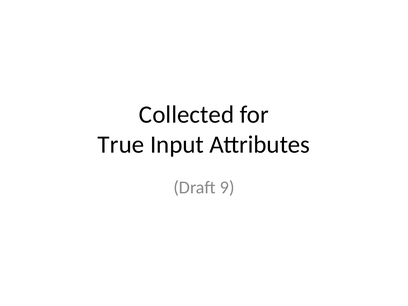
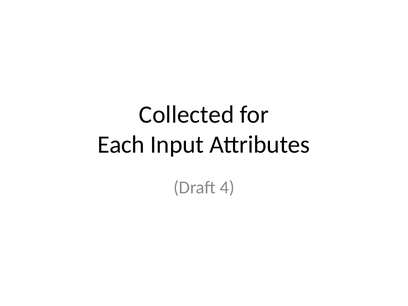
True: True -> Each (121, 145)
9: 9 -> 4 (227, 188)
